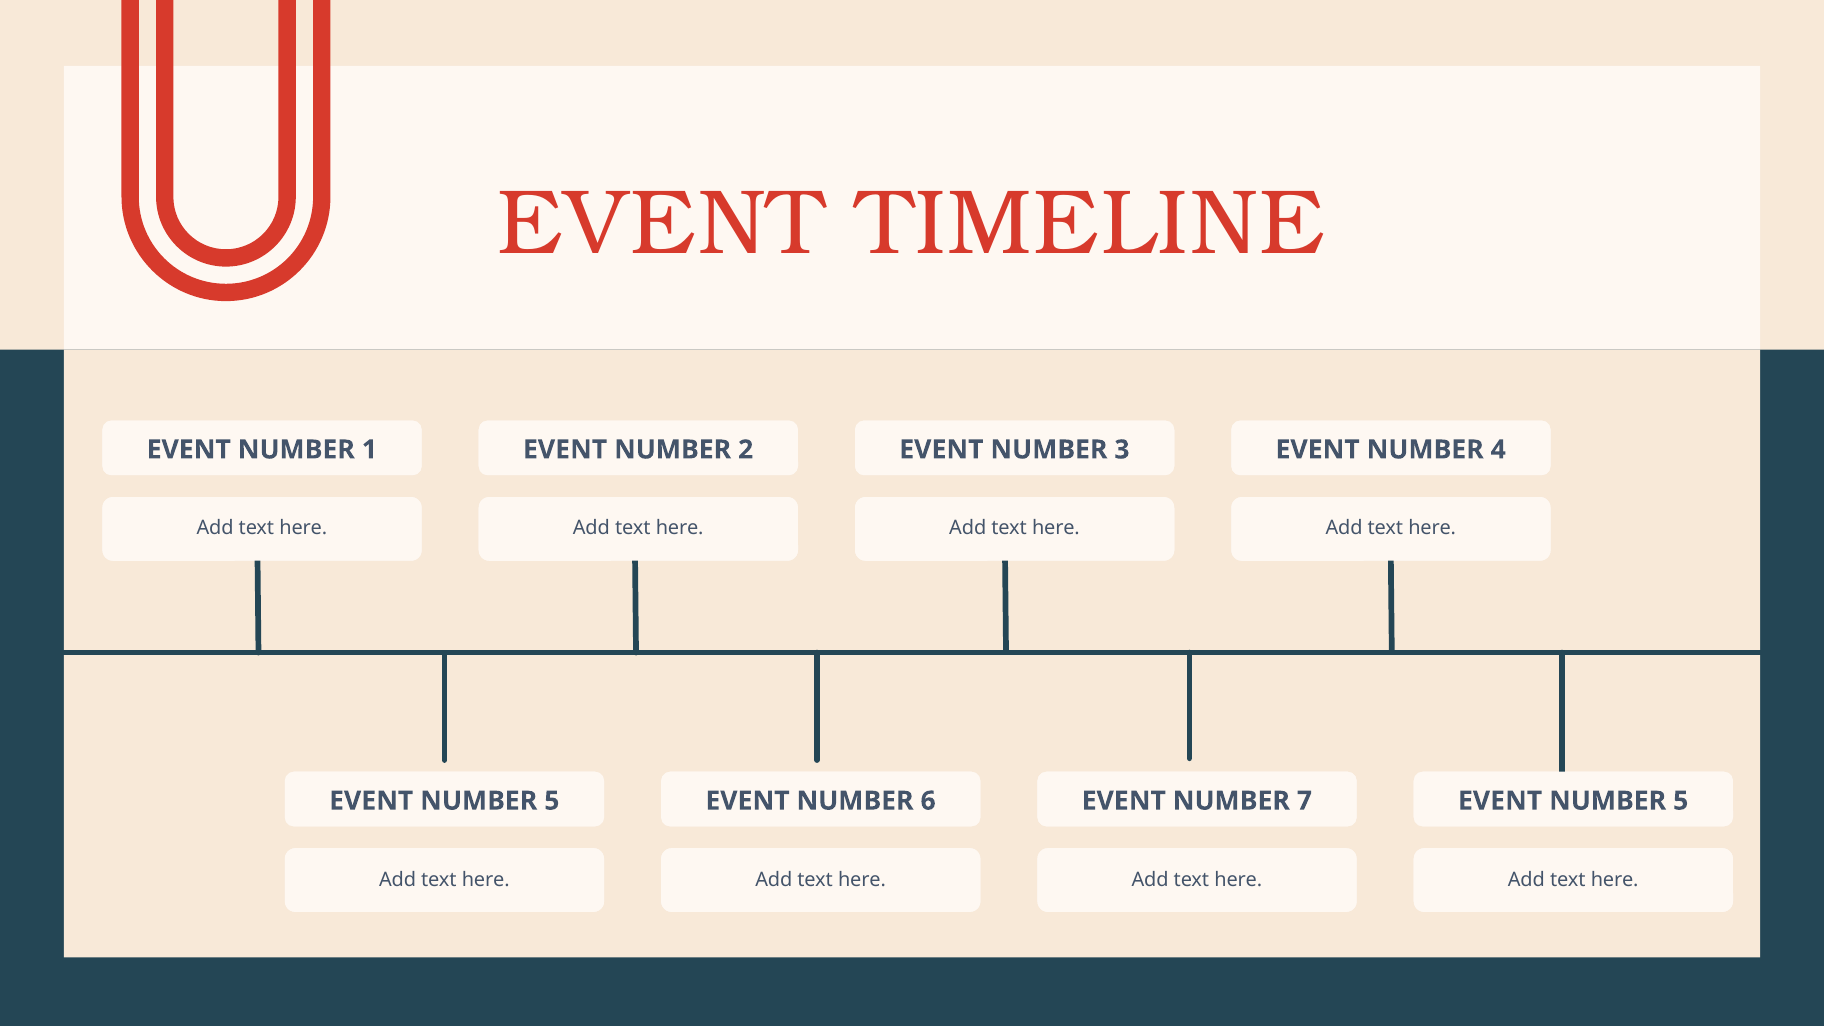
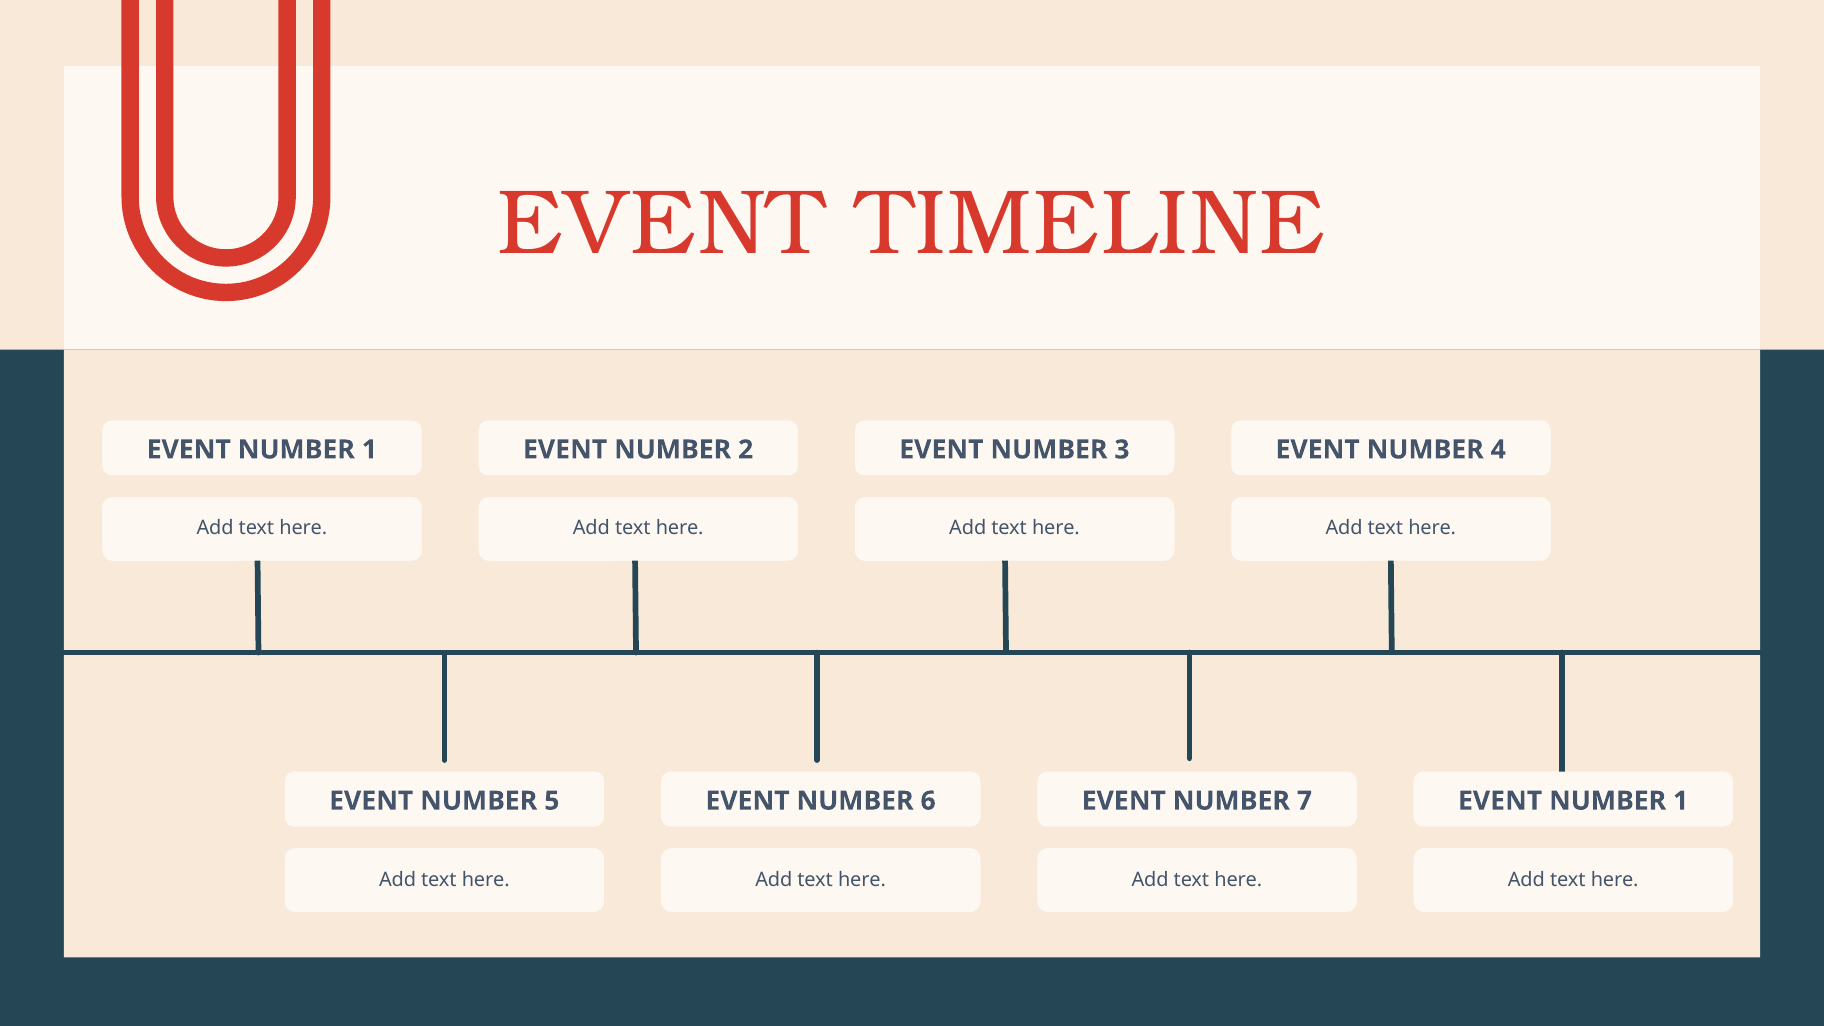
5: 5 -> 1 (1681, 801)
